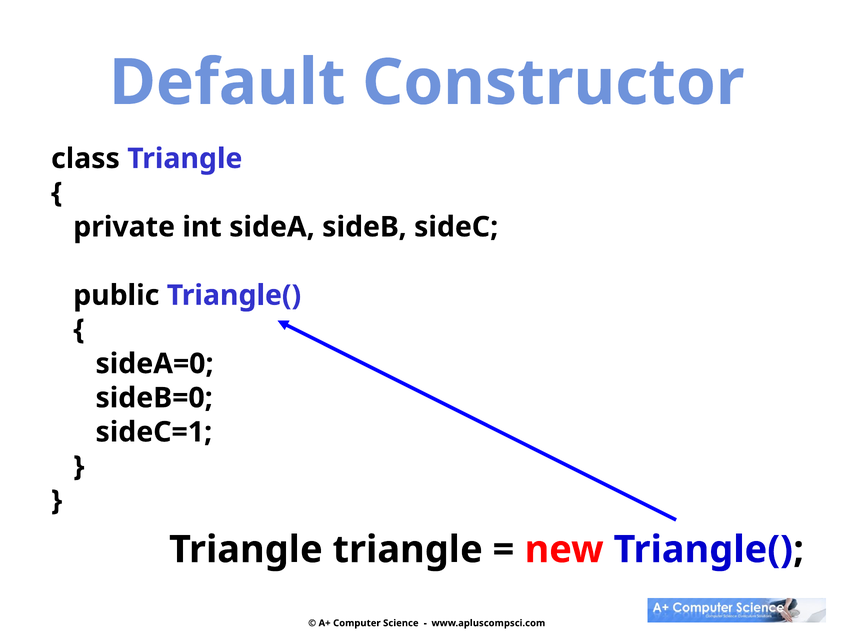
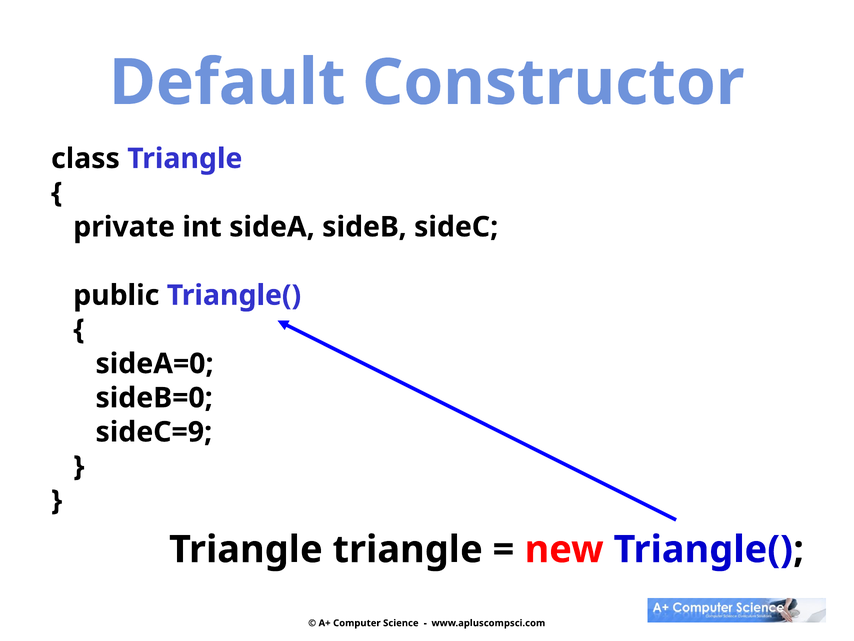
sideC=1: sideC=1 -> sideC=9 (154, 432)
